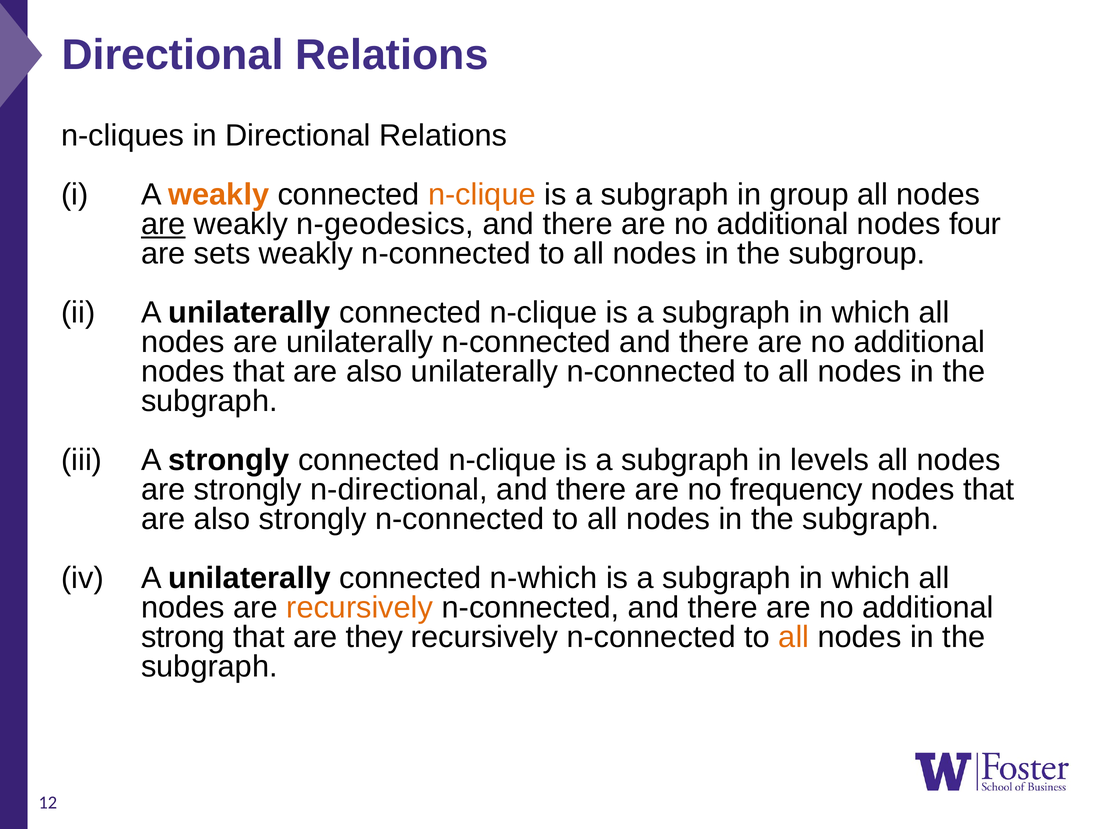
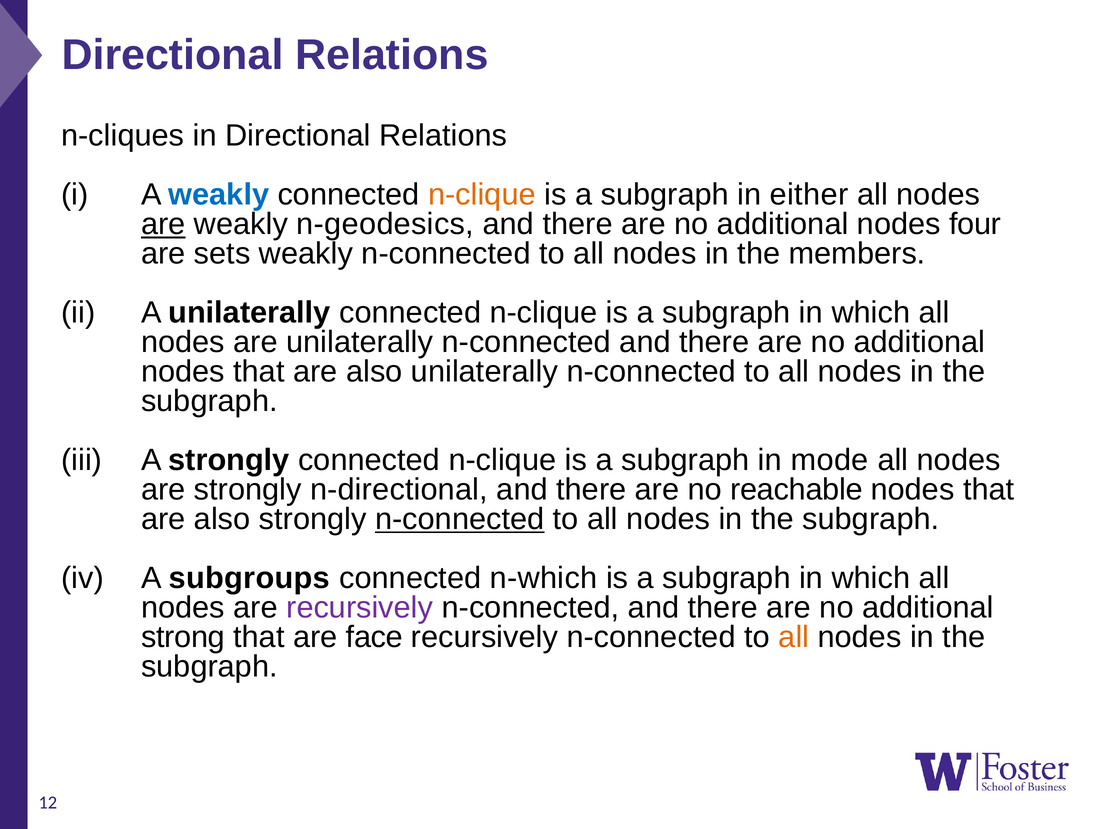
weakly colour: orange -> blue (219, 195)
group: group -> either (809, 195)
subgroup: subgroup -> members (857, 254)
levels: levels -> mode (830, 460)
frequency: frequency -> reachable (797, 490)
n-connected underline: none -> present (460, 519)
unilaterally: unilaterally -> subgroups (249, 578)
recursively colour: orange -> purple (360, 608)
they: they -> face (374, 637)
